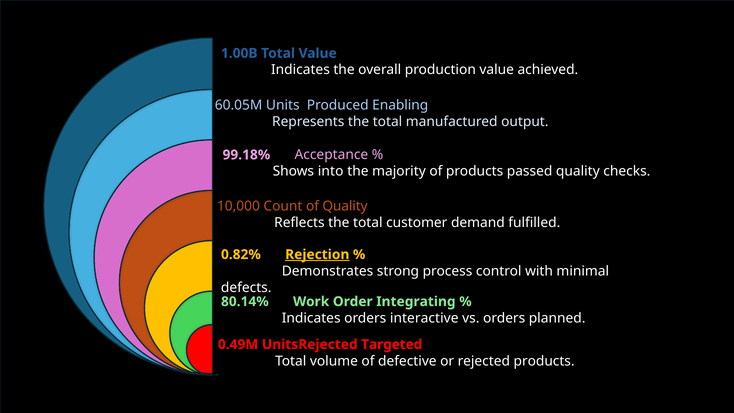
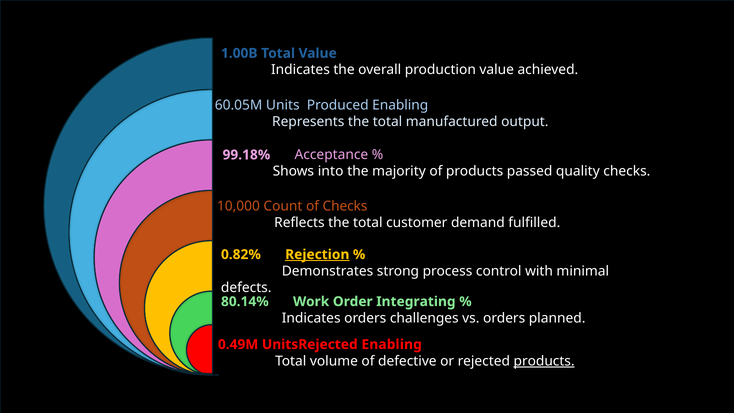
of Quality: Quality -> Checks (345, 206)
interactive: interactive -> challenges (424, 318)
UnitsRejected Targeted: Targeted -> Enabling (392, 344)
products underline: none -> present (544, 361)
